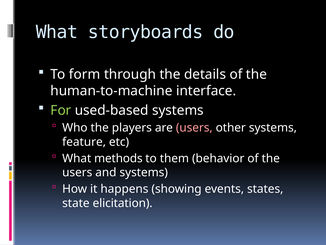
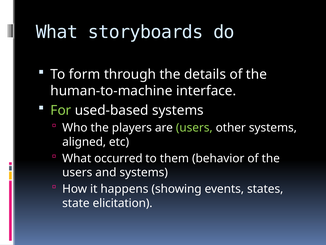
users colour: pink -> light green (194, 127)
feature: feature -> aligned (84, 142)
methods: methods -> occurred (118, 158)
